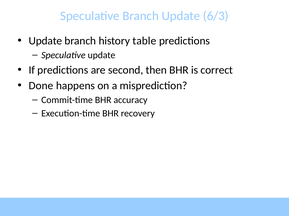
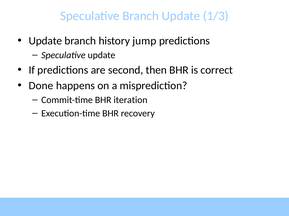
6/3: 6/3 -> 1/3 (216, 16)
table: table -> jump (144, 41)
accuracy: accuracy -> iteration (131, 100)
